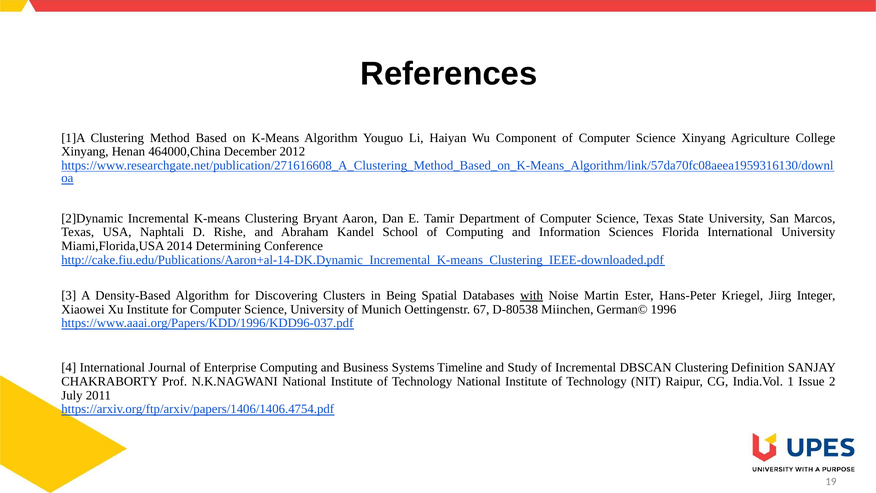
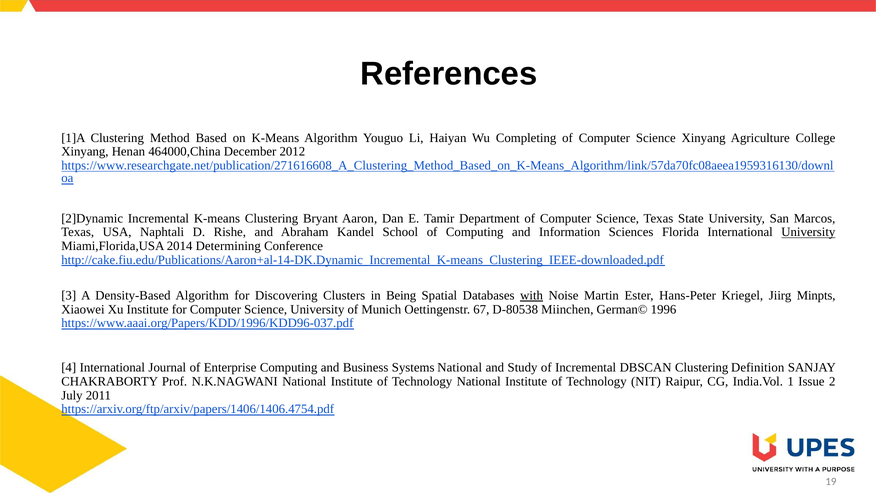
Component: Component -> Completing (526, 138)
University underline: none -> present (808, 232)
Integer: Integer -> Minpts (816, 295)
Systems Timeline: Timeline -> National (460, 368)
